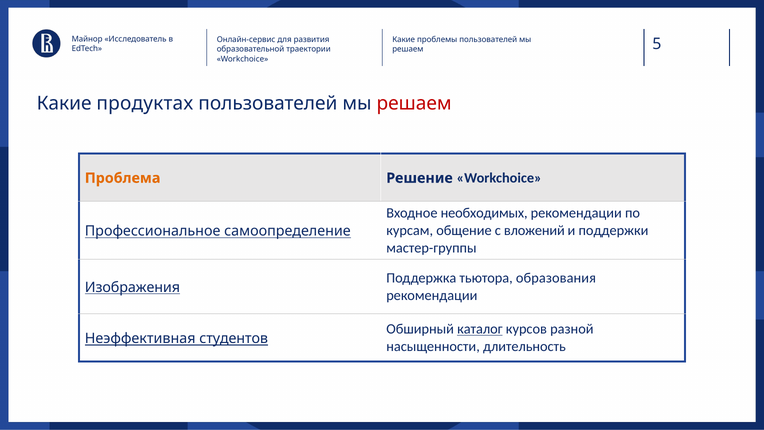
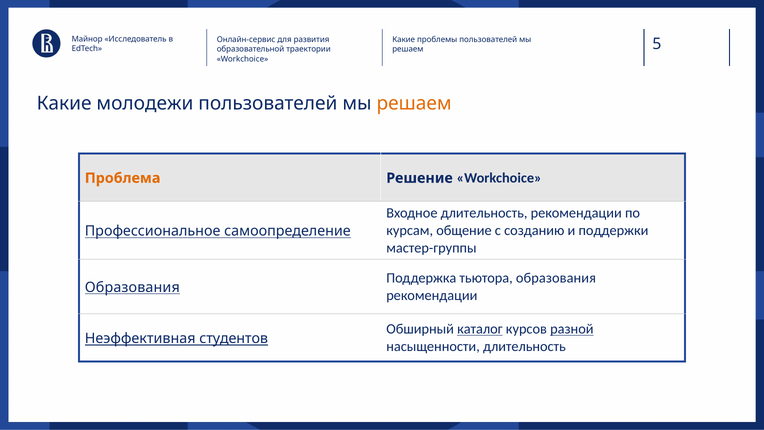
продуктах: продуктах -> молодежи (145, 104)
решаем colour: red -> orange (414, 104)
Входное необходимых: необходимых -> длительность (484, 213)
вложений: вложений -> созданию (534, 230)
Изображения: Изображения -> Образования (132, 287)
разной underline: none -> present (572, 329)
